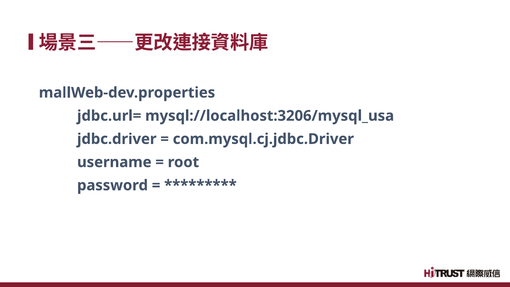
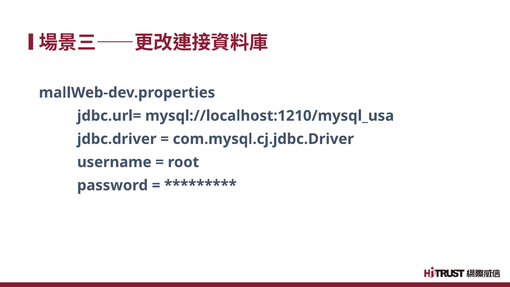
mysql://localhost:3206/mysql_usa: mysql://localhost:3206/mysql_usa -> mysql://localhost:1210/mysql_usa (270, 116)
